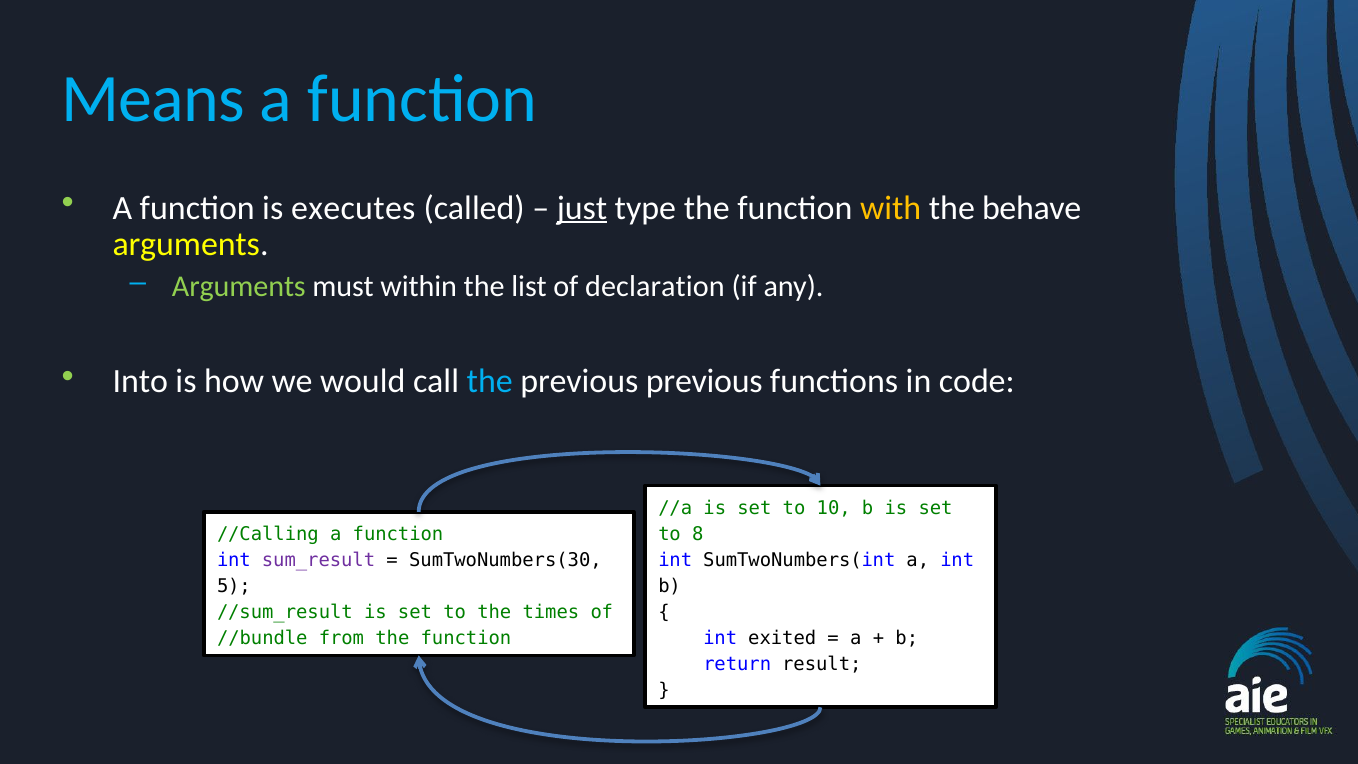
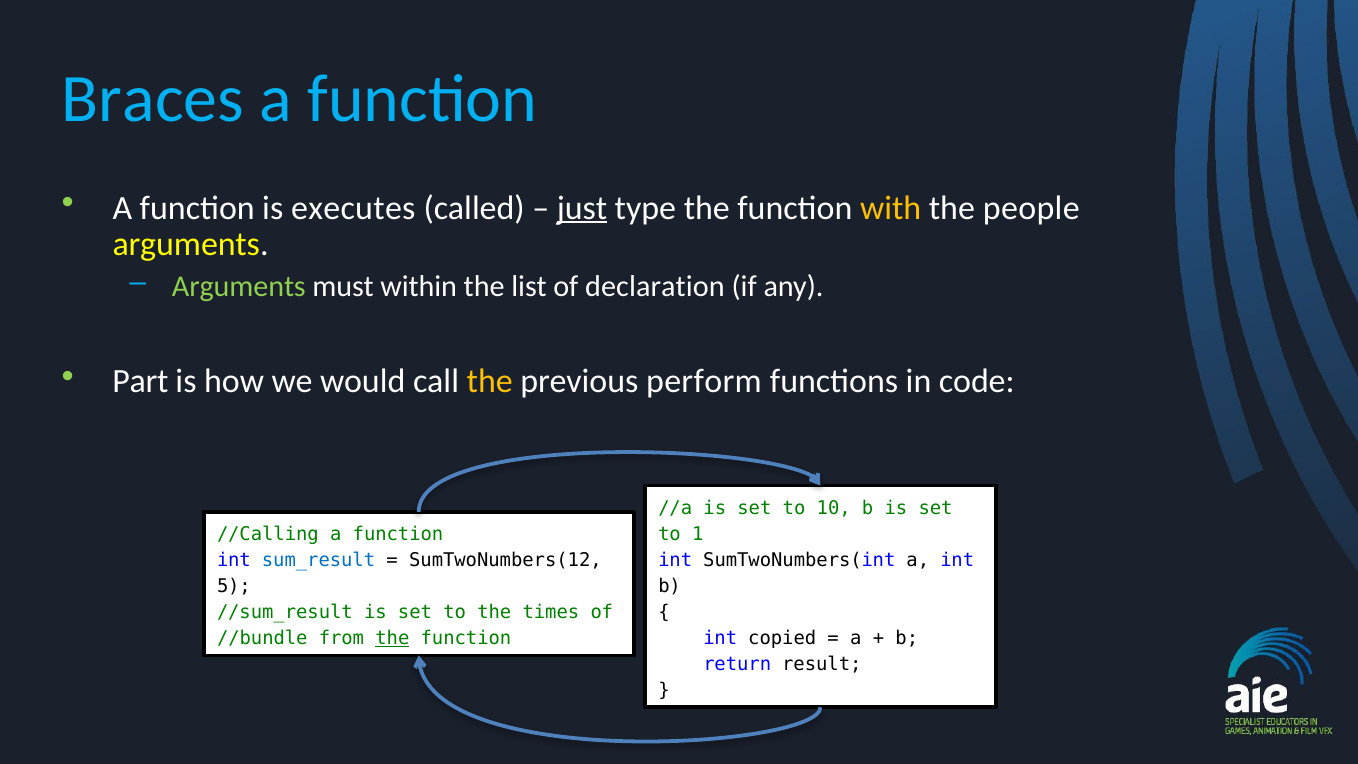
Means: Means -> Braces (153, 99)
behave: behave -> people (1031, 208)
Into: Into -> Part (140, 382)
the colour: light blue -> yellow (490, 382)
previous previous: previous -> perform (704, 382)
8: 8 -> 1 (698, 534)
sum_result colour: purple -> blue (319, 561)
SumTwoNumbers(30: SumTwoNumbers(30 -> SumTwoNumbers(12 (505, 561)
exited: exited -> copied (782, 638)
the underline: none -> present (392, 639)
